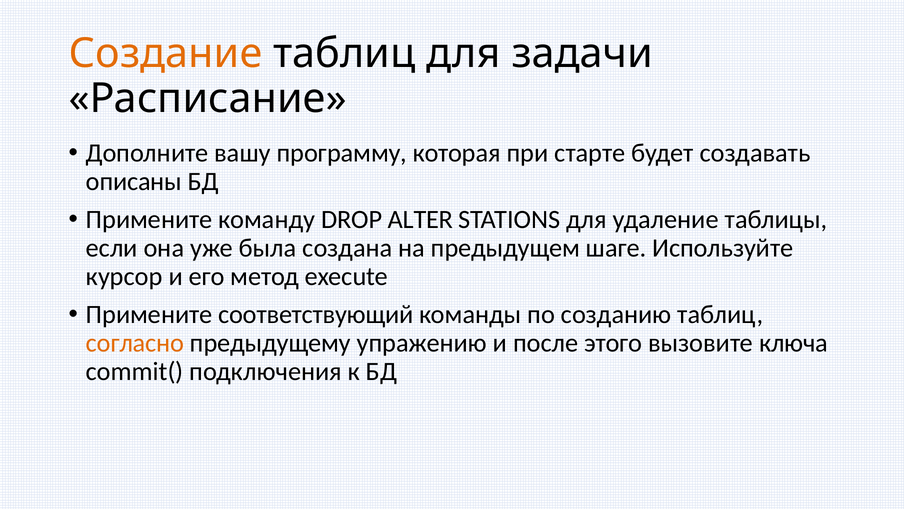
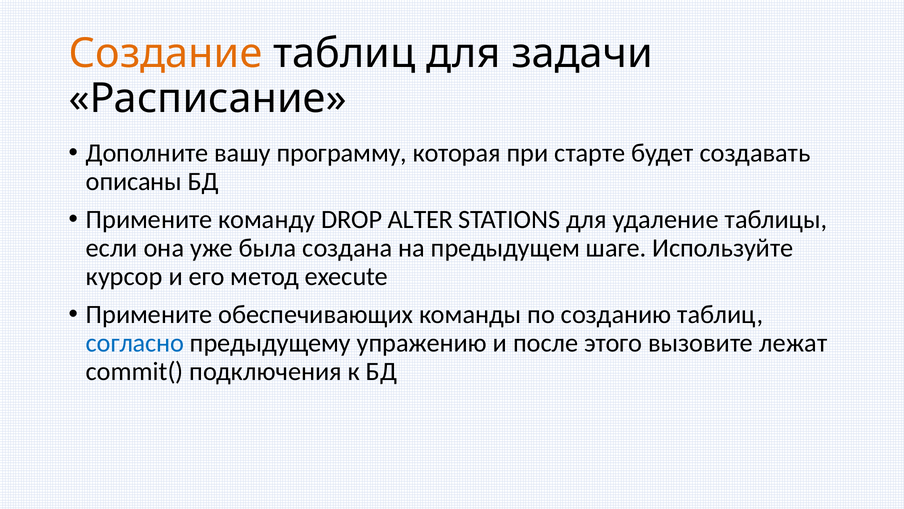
соответствующий: соответствующий -> обеспечивающих (316, 314)
согласно colour: orange -> blue (135, 343)
ключа: ключа -> лежат (793, 343)
